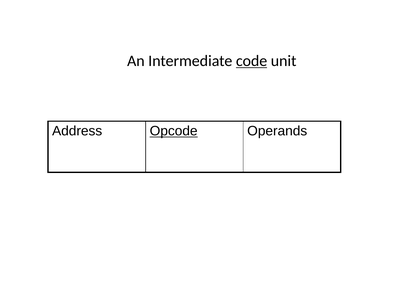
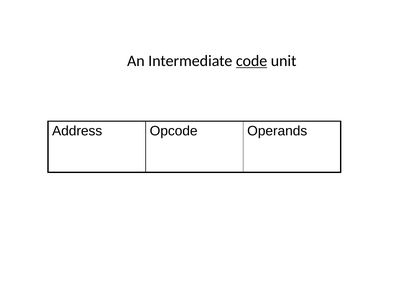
Opcode underline: present -> none (174, 131)
